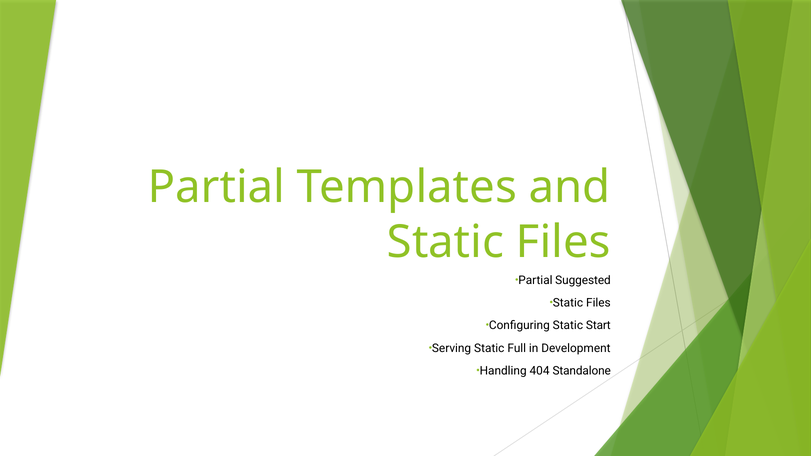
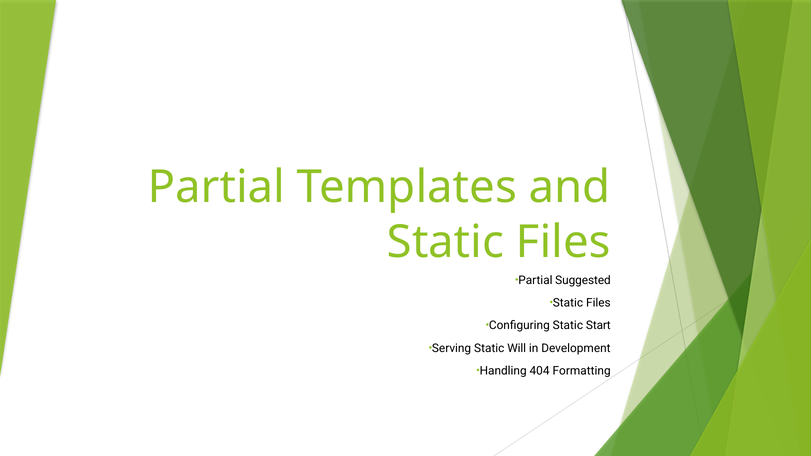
Full: Full -> Will (517, 348)
Standalone: Standalone -> Formatting (582, 371)
